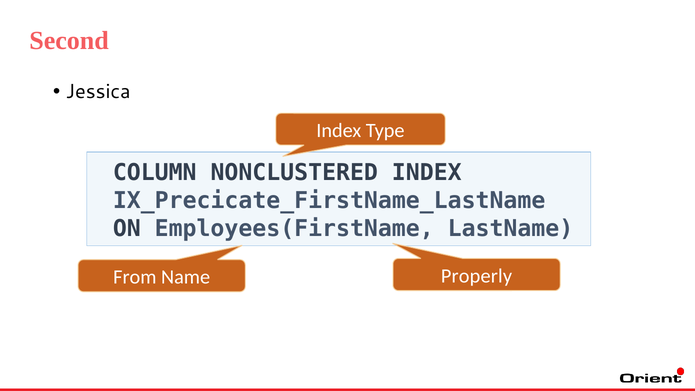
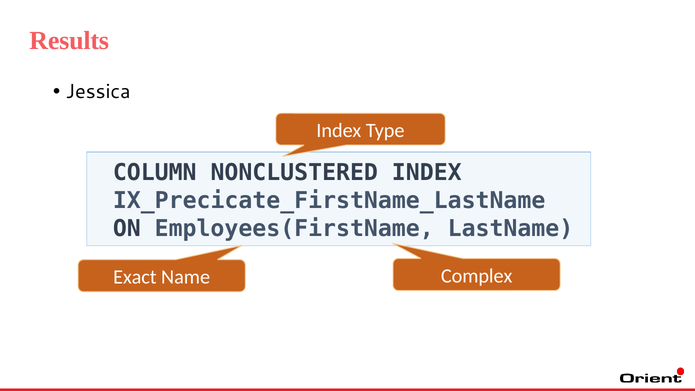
Second: Second -> Results (69, 41)
From: From -> Exact (135, 277)
Properly: Properly -> Complex (477, 276)
